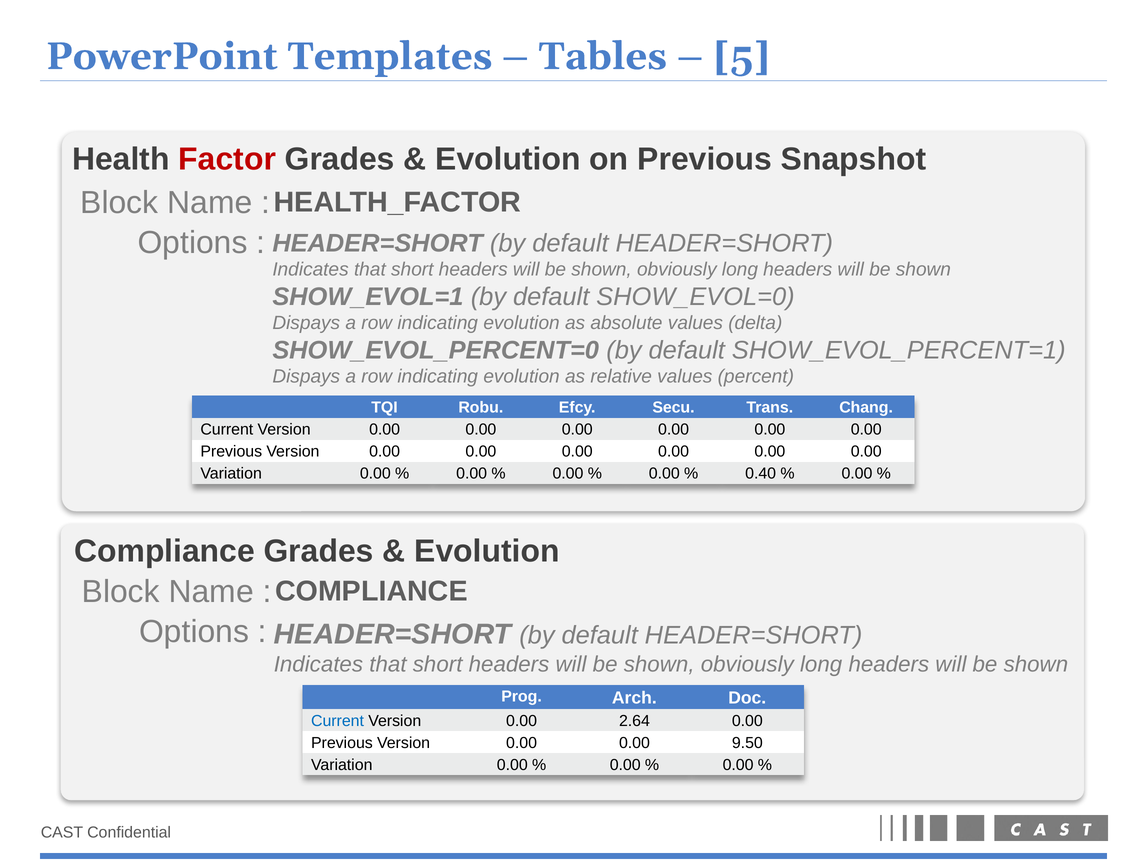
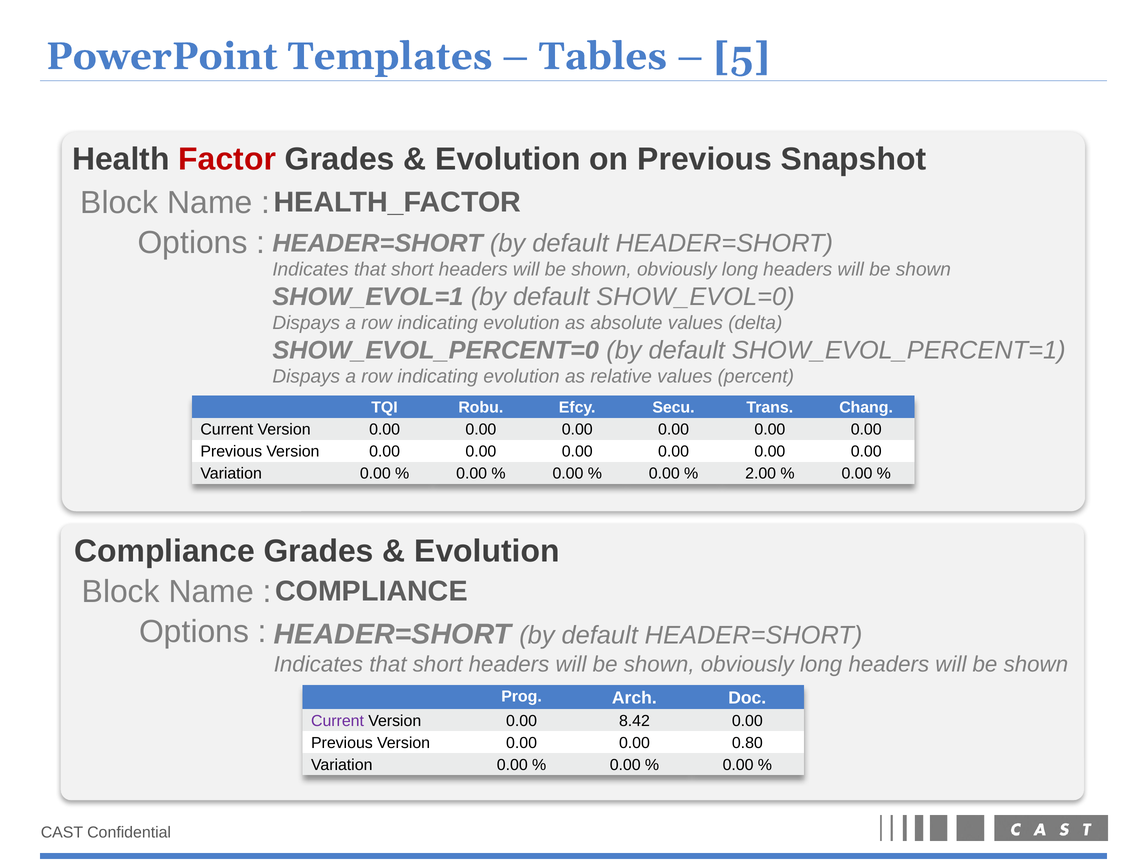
0.40: 0.40 -> 2.00 (761, 474)
Current colour: blue -> purple (338, 721)
2.64: 2.64 -> 8.42 (634, 721)
9.50: 9.50 -> 0.80 (747, 743)
